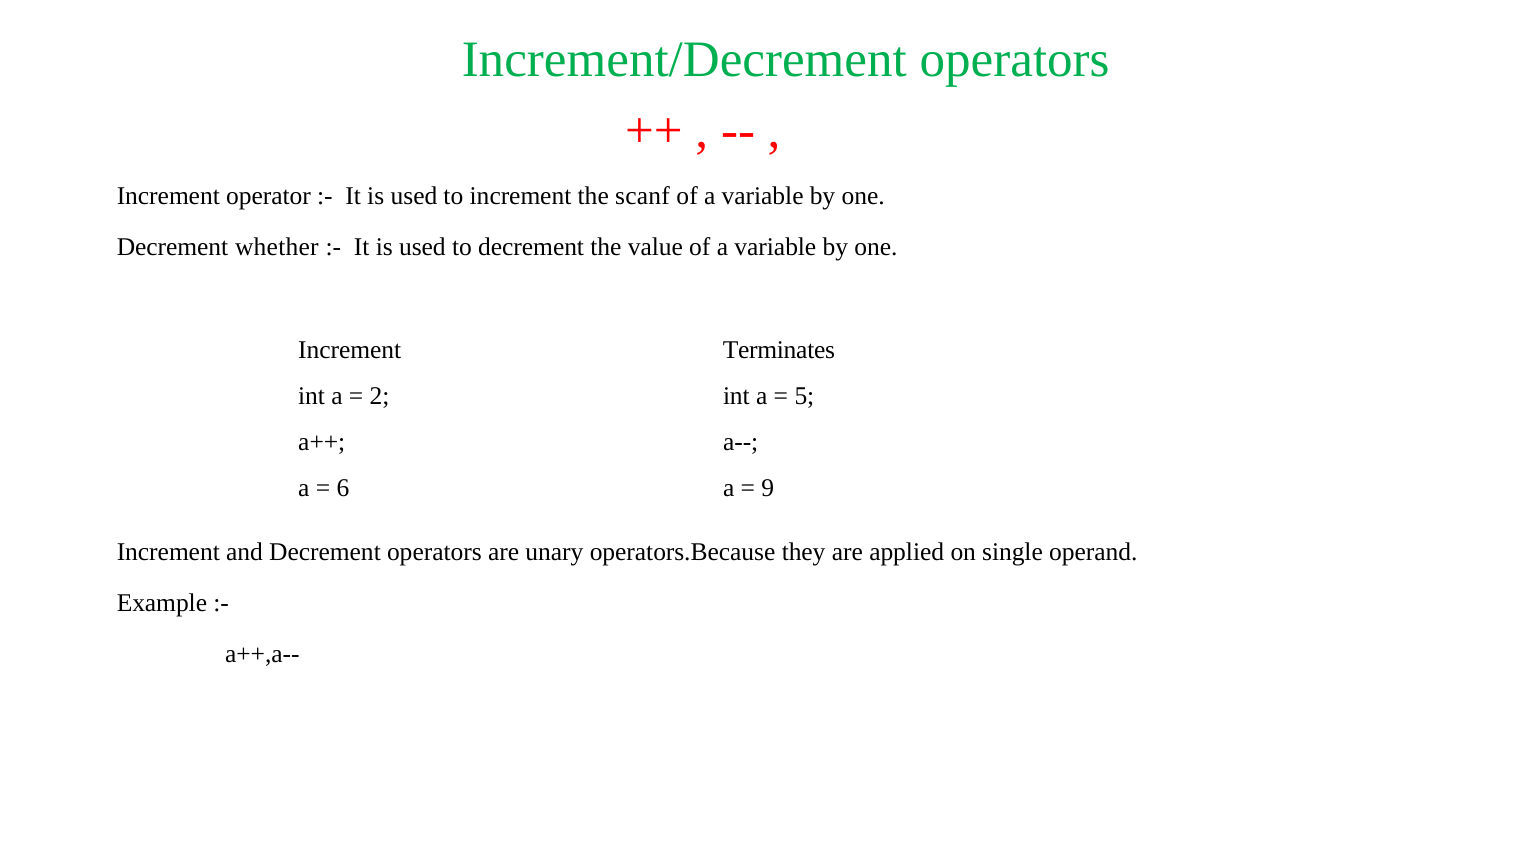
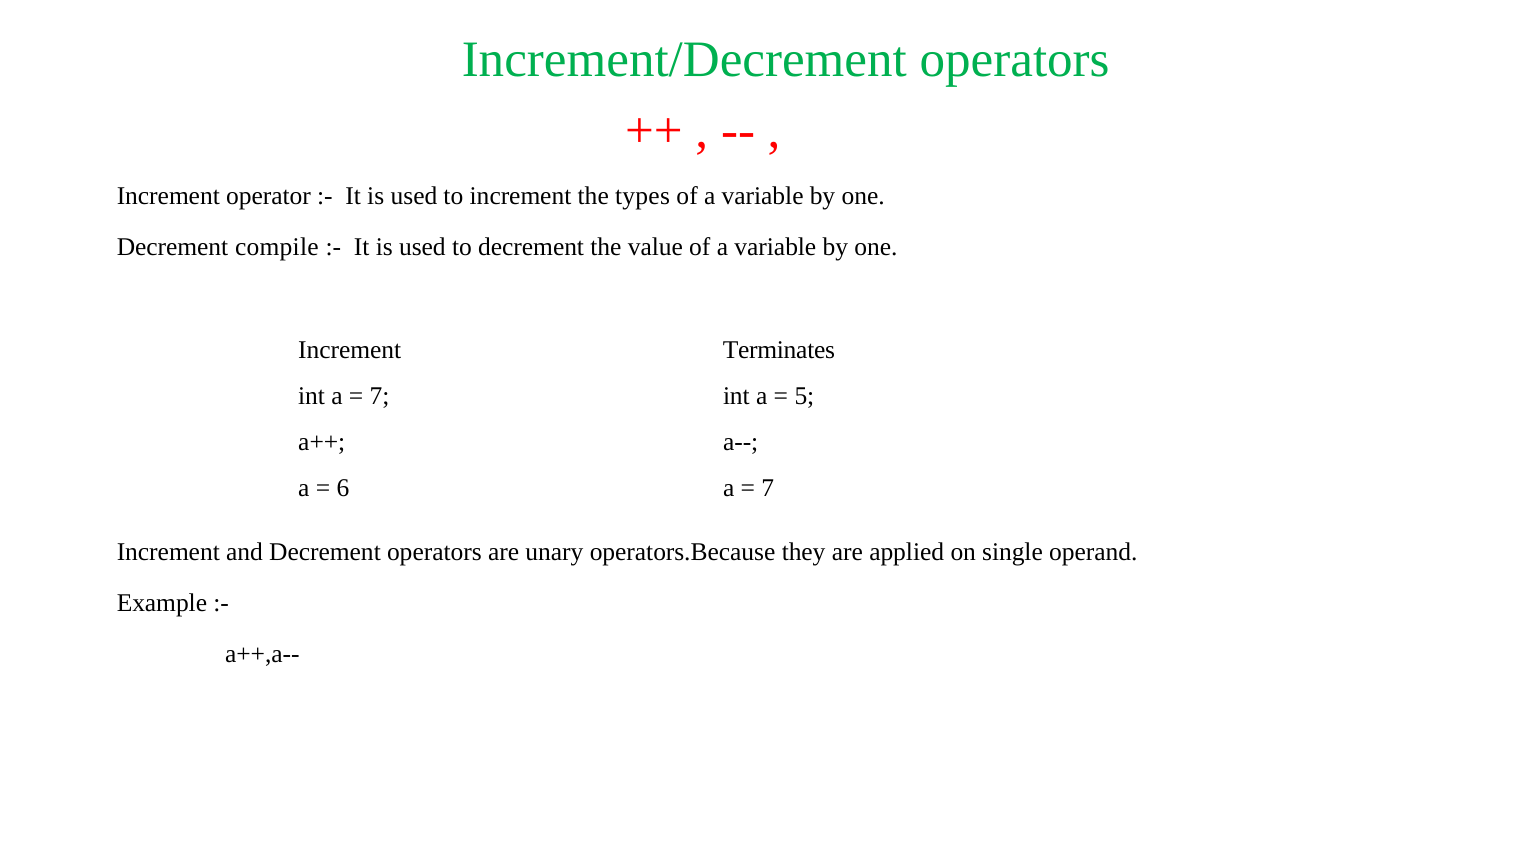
scanf: scanf -> types (643, 196)
whether: whether -> compile (277, 247)
2: 2 -> 7 (380, 396)
9: 9 -> 7 (768, 488)
